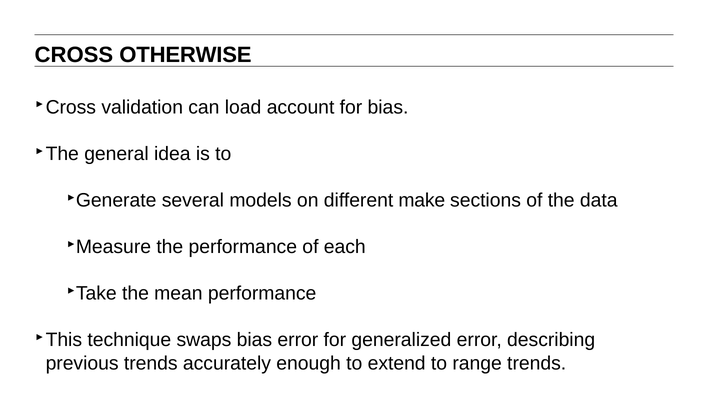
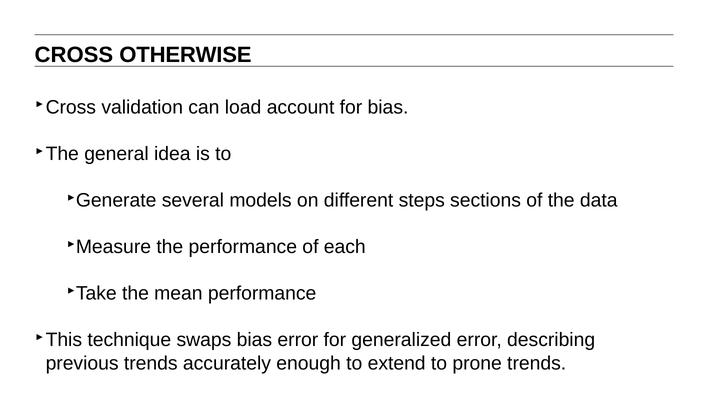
make: make -> steps (422, 200)
range: range -> prone (477, 363)
